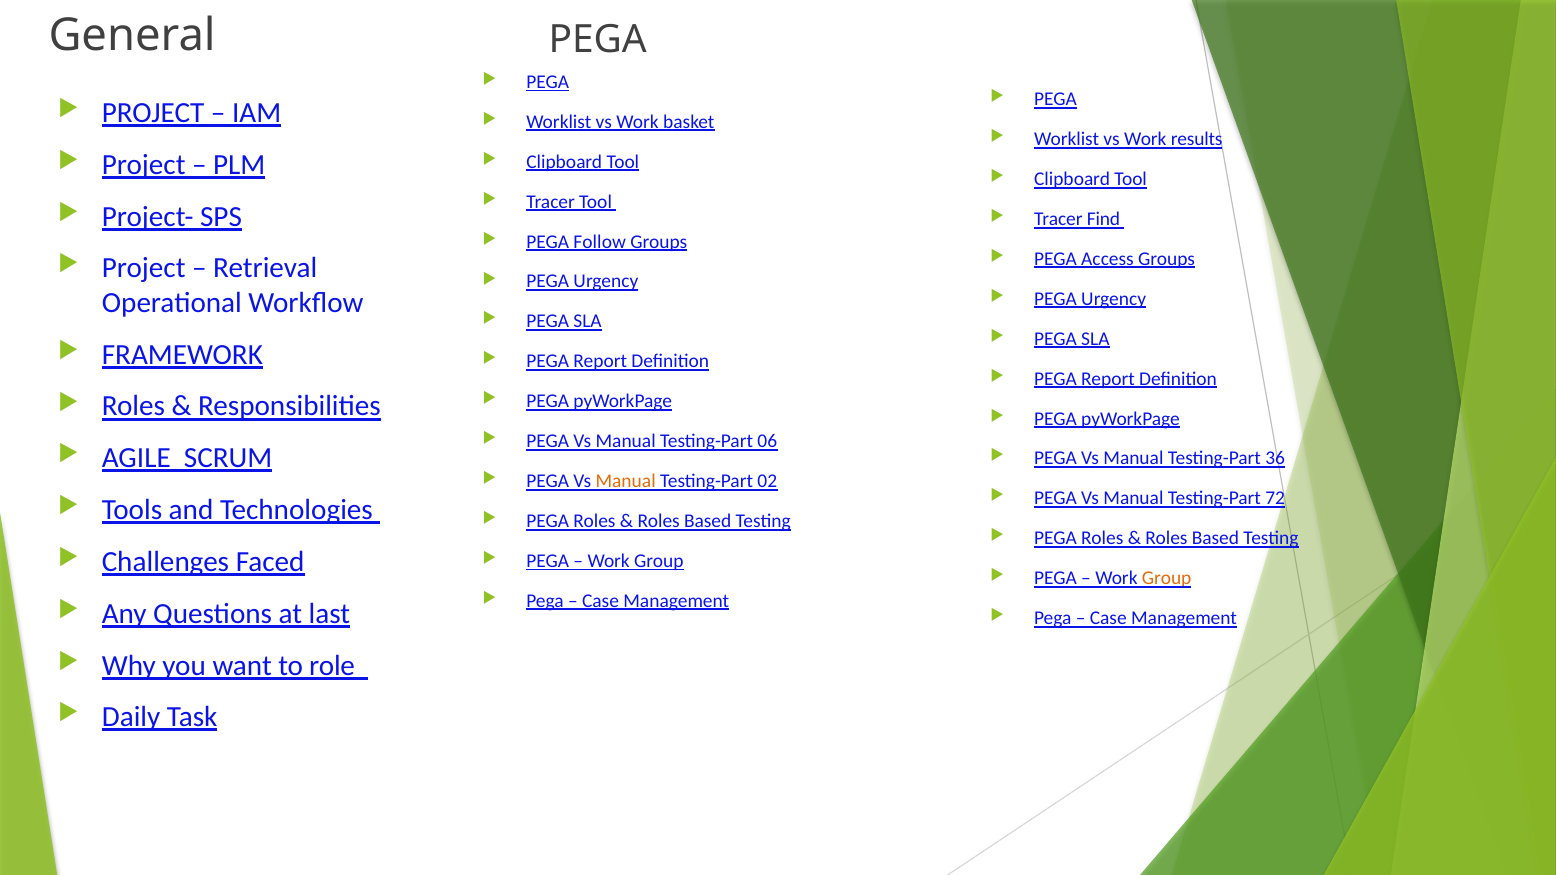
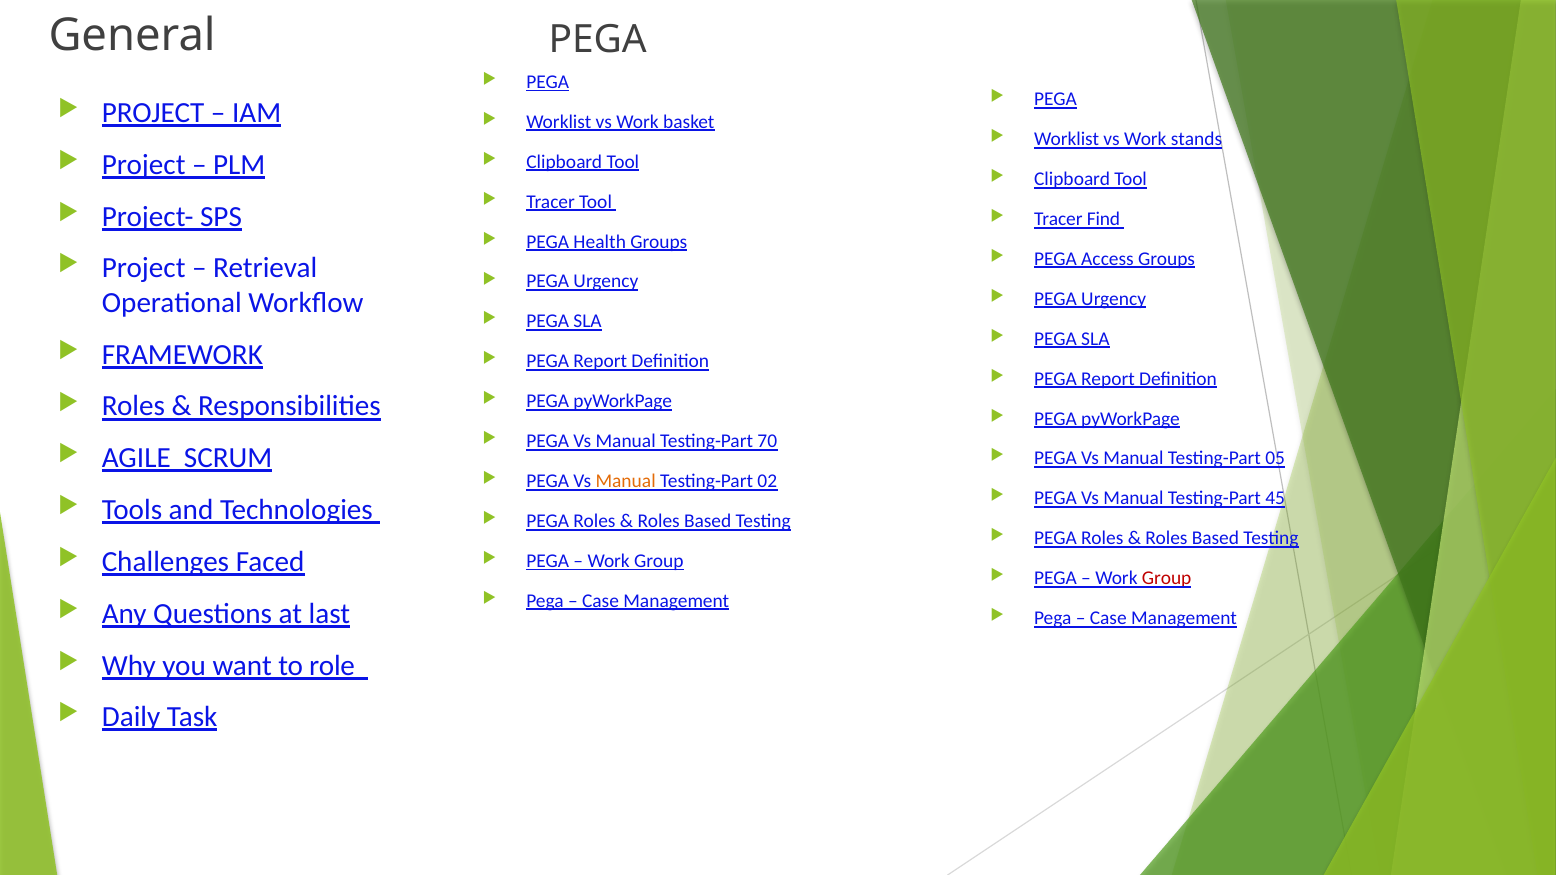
results: results -> stands (1197, 139)
Follow: Follow -> Health (600, 242)
06: 06 -> 70 (767, 441)
36: 36 -> 05 (1275, 459)
72: 72 -> 45 (1275, 499)
Group colour: orange -> red (1167, 578)
